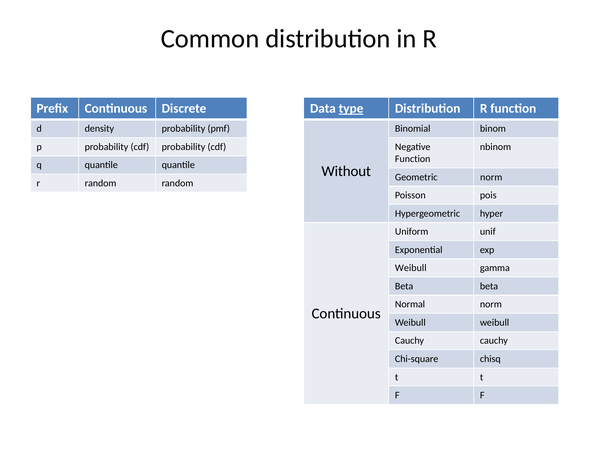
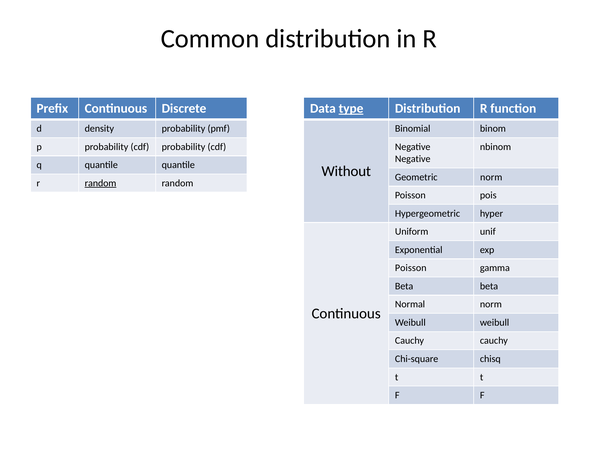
Function: Function -> Negative (413, 159)
random underline: none -> present (101, 183)
Weibull: Weibull -> Poisson (411, 268)
